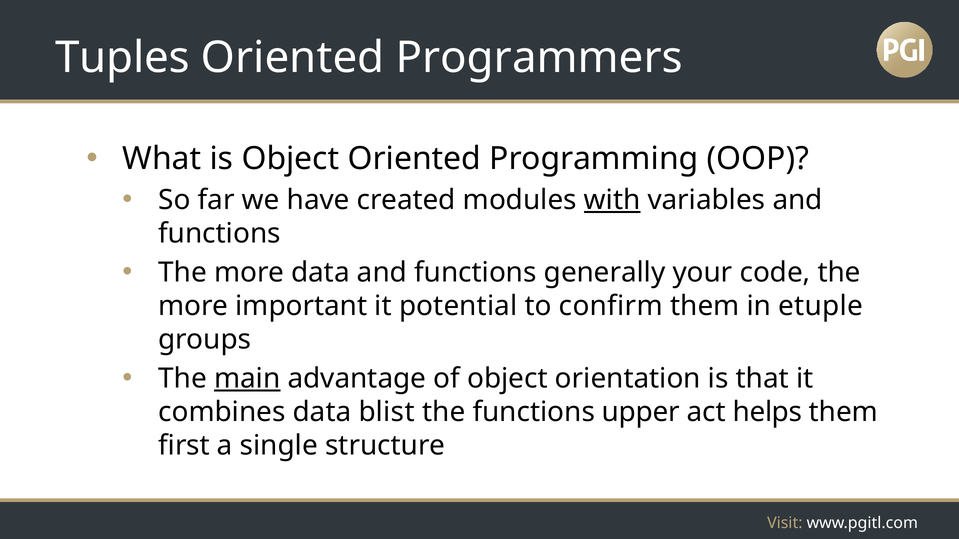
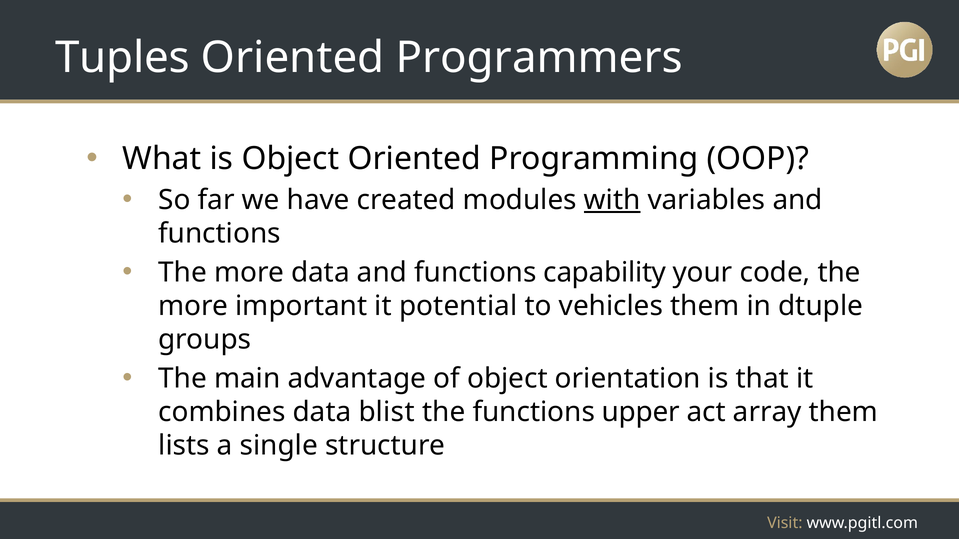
generally: generally -> capability (605, 273)
confirm: confirm -> vehicles (611, 306)
etuple: etuple -> dtuple (821, 306)
main underline: present -> none (247, 379)
helps: helps -> array (767, 412)
first: first -> lists (184, 446)
